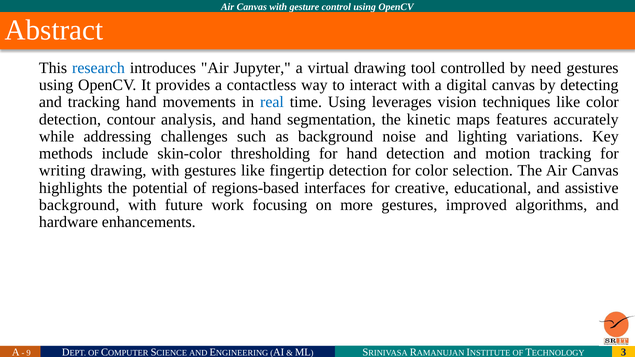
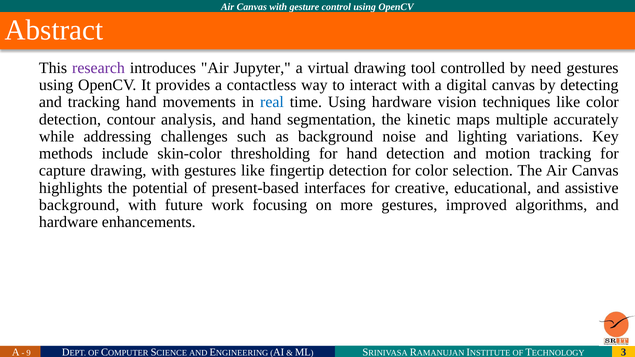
research colour: blue -> purple (99, 68)
Using leverages: leverages -> hardware (402, 102)
features: features -> multiple (522, 119)
writing: writing -> capture (62, 171)
regions-based: regions-based -> present-based (255, 188)
